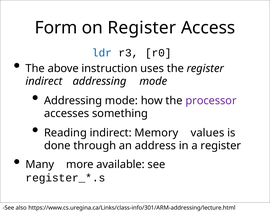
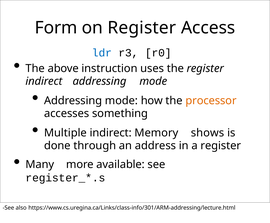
processor colour: purple -> orange (211, 101)
Reading: Reading -> Multiple (65, 133)
values: values -> shows (208, 133)
